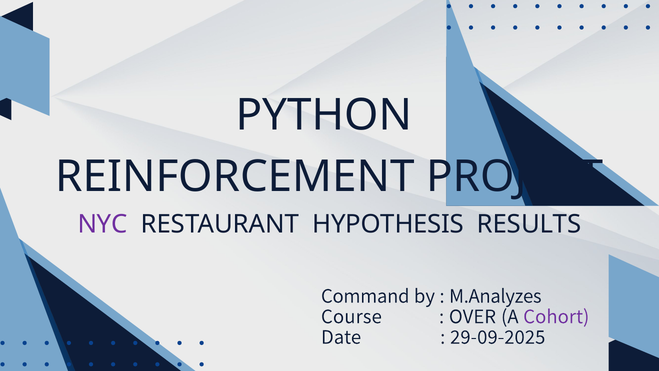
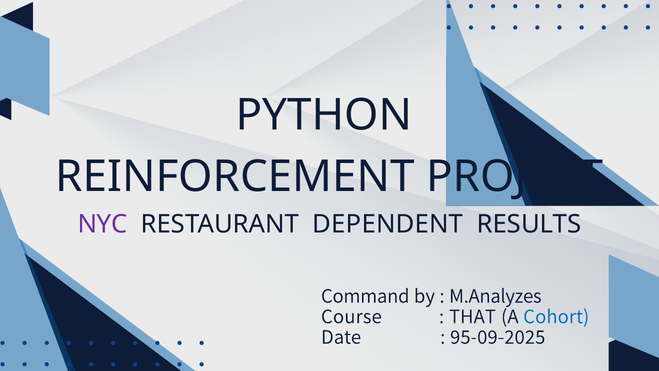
HYPOTHESIS: HYPOTHESIS -> DEPENDENT (388, 224)
OVER: OVER -> THAT (472, 316)
Cohort colour: purple -> blue (556, 316)
29-09-2025: 29-09-2025 -> 95-09-2025 (498, 337)
